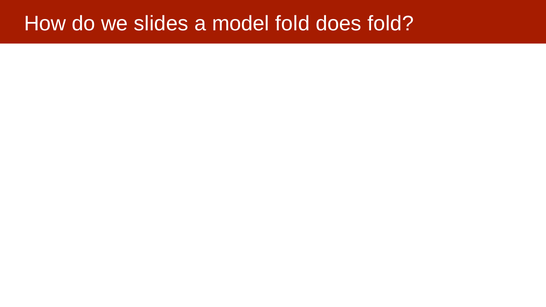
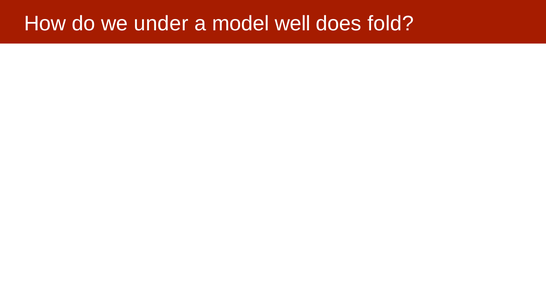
slides: slides -> under (161, 23)
model fold: fold -> well (293, 23)
